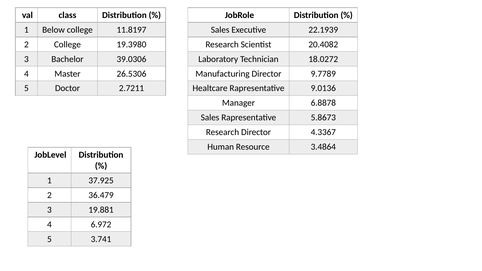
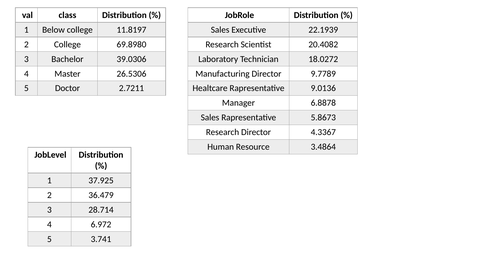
19.3980: 19.3980 -> 69.8980 (131, 44)
19.881: 19.881 -> 28.714 (101, 210)
